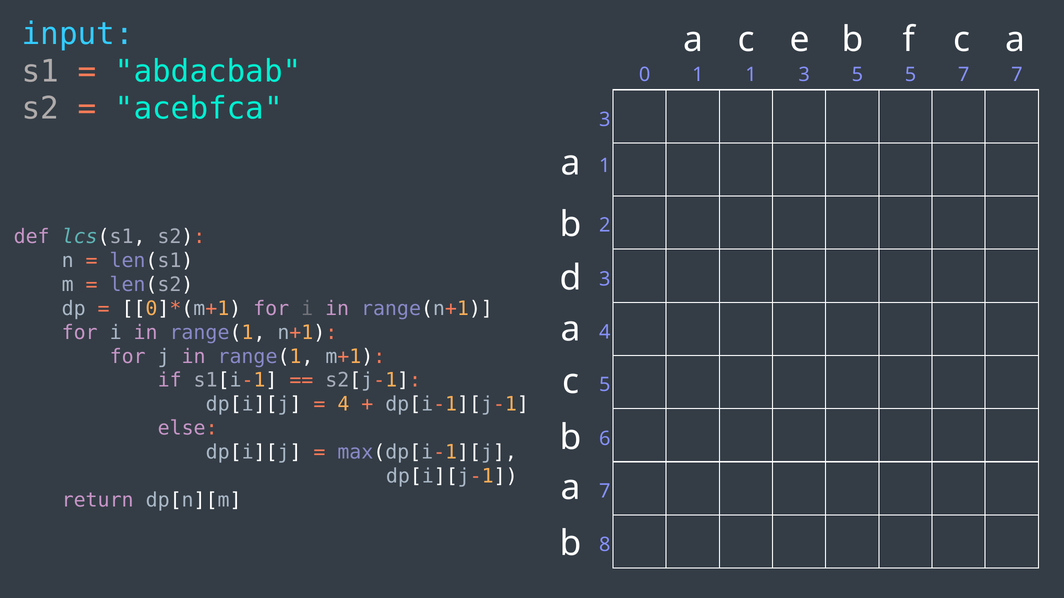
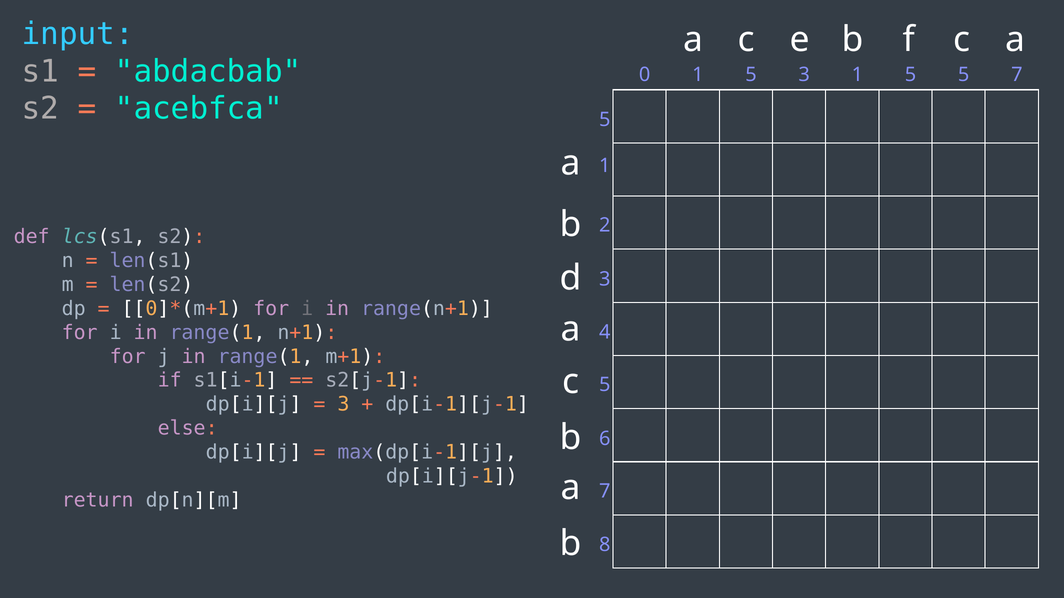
0 1 1: 1 -> 5 (751, 75)
3 5: 5 -> 1 (857, 75)
5 7: 7 -> 5 (964, 75)
acebfca 3: 3 -> 5 (605, 120)
4: 4 -> 3 (343, 405)
